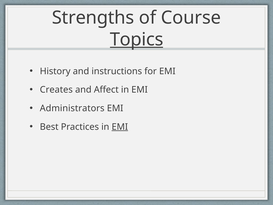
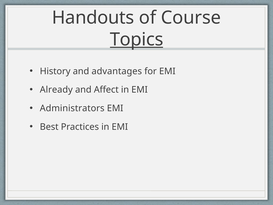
Strengths: Strengths -> Handouts (93, 18)
instructions: instructions -> advantages (117, 71)
Creates: Creates -> Already (56, 90)
EMI underline: present -> none (120, 127)
